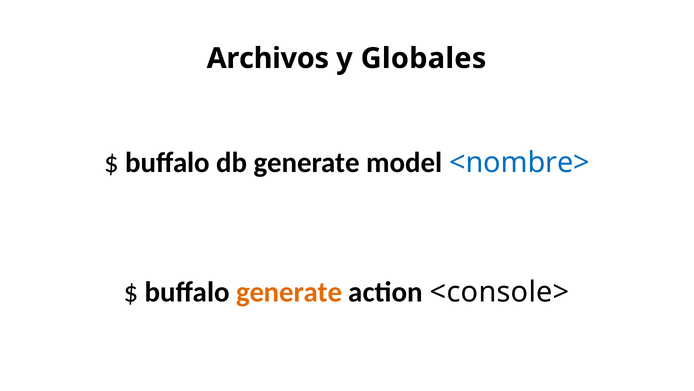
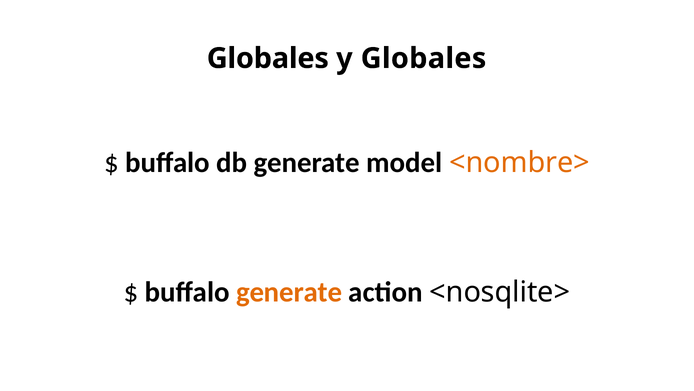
Archivos: Archivos -> Globales (268, 58)
<nombre> colour: blue -> orange (519, 163)
<console>: <console> -> <nosqlite> (500, 292)
